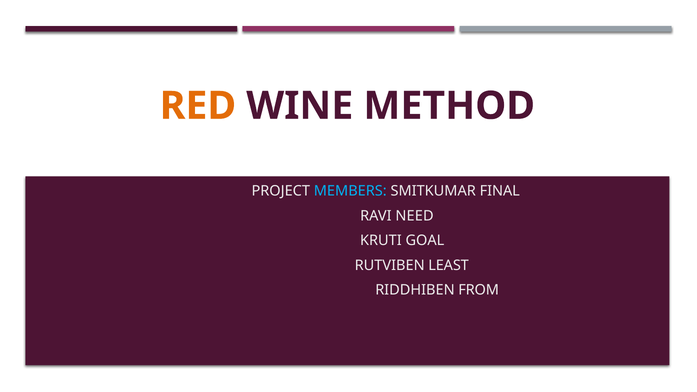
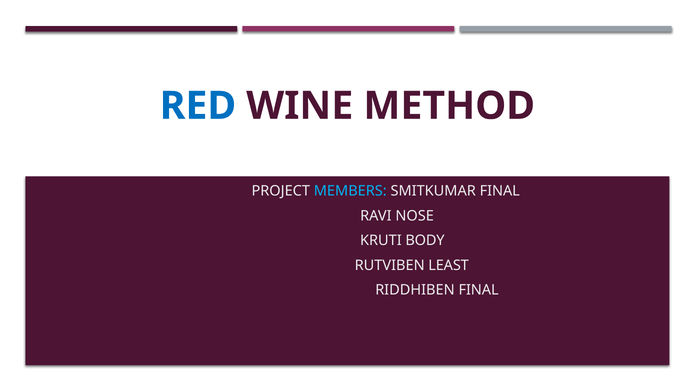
RED colour: orange -> blue (198, 106)
NEED: NEED -> NOSE (415, 216)
GOAL: GOAL -> BODY (425, 241)
RIDDHIBEN FROM: FROM -> FINAL (479, 290)
